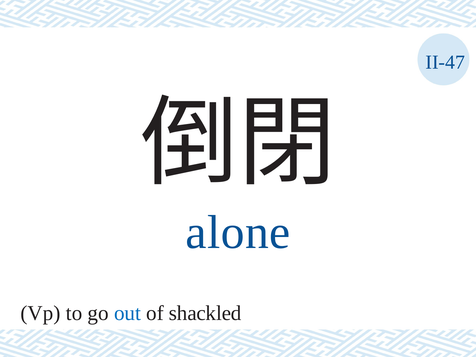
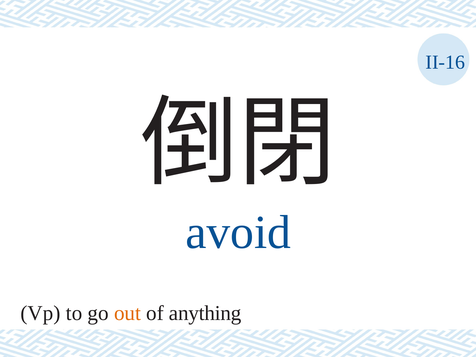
II-47: II-47 -> II-16 (445, 62)
alone: alone -> avoid (238, 232)
out colour: blue -> orange (128, 313)
shackled: shackled -> anything (205, 313)
